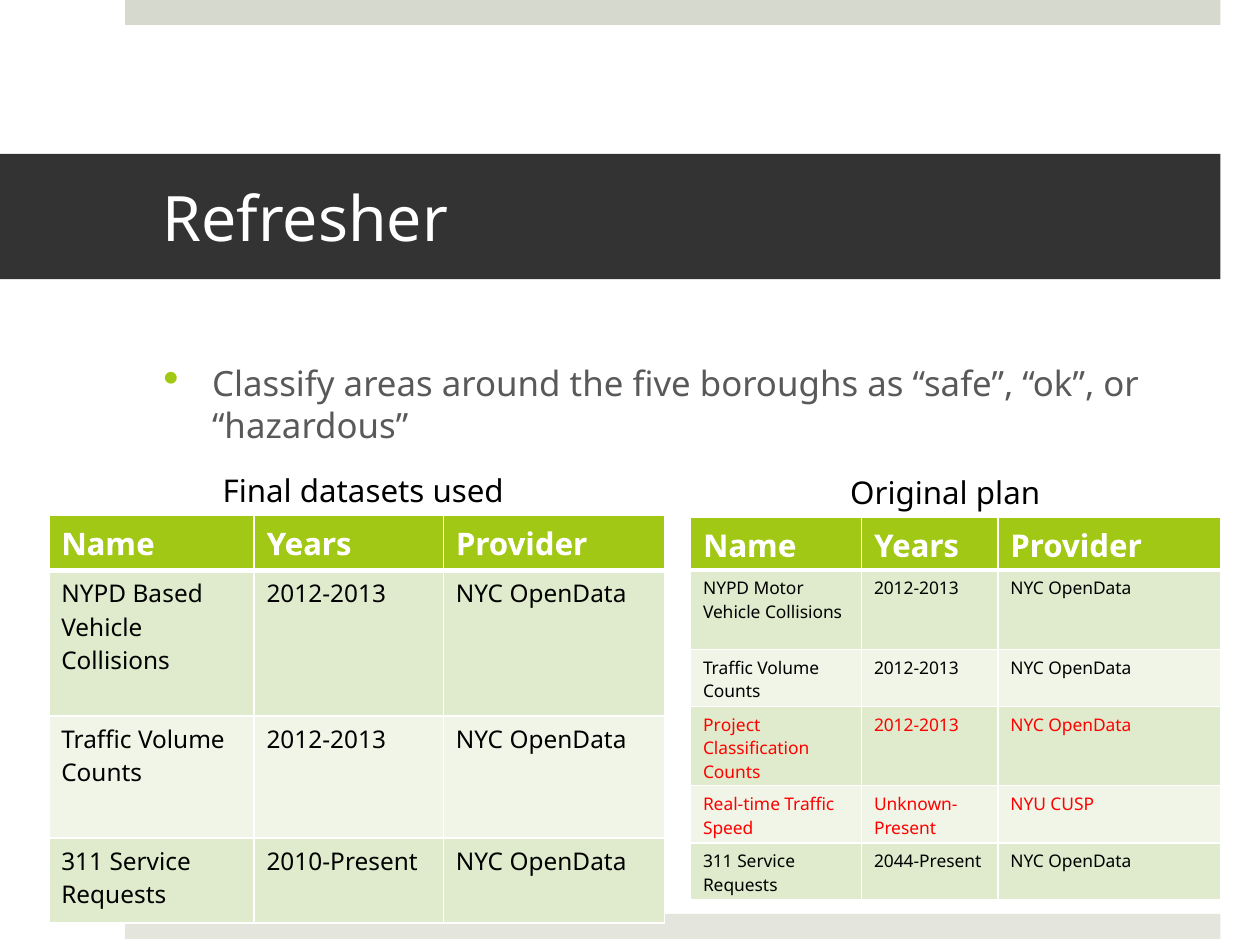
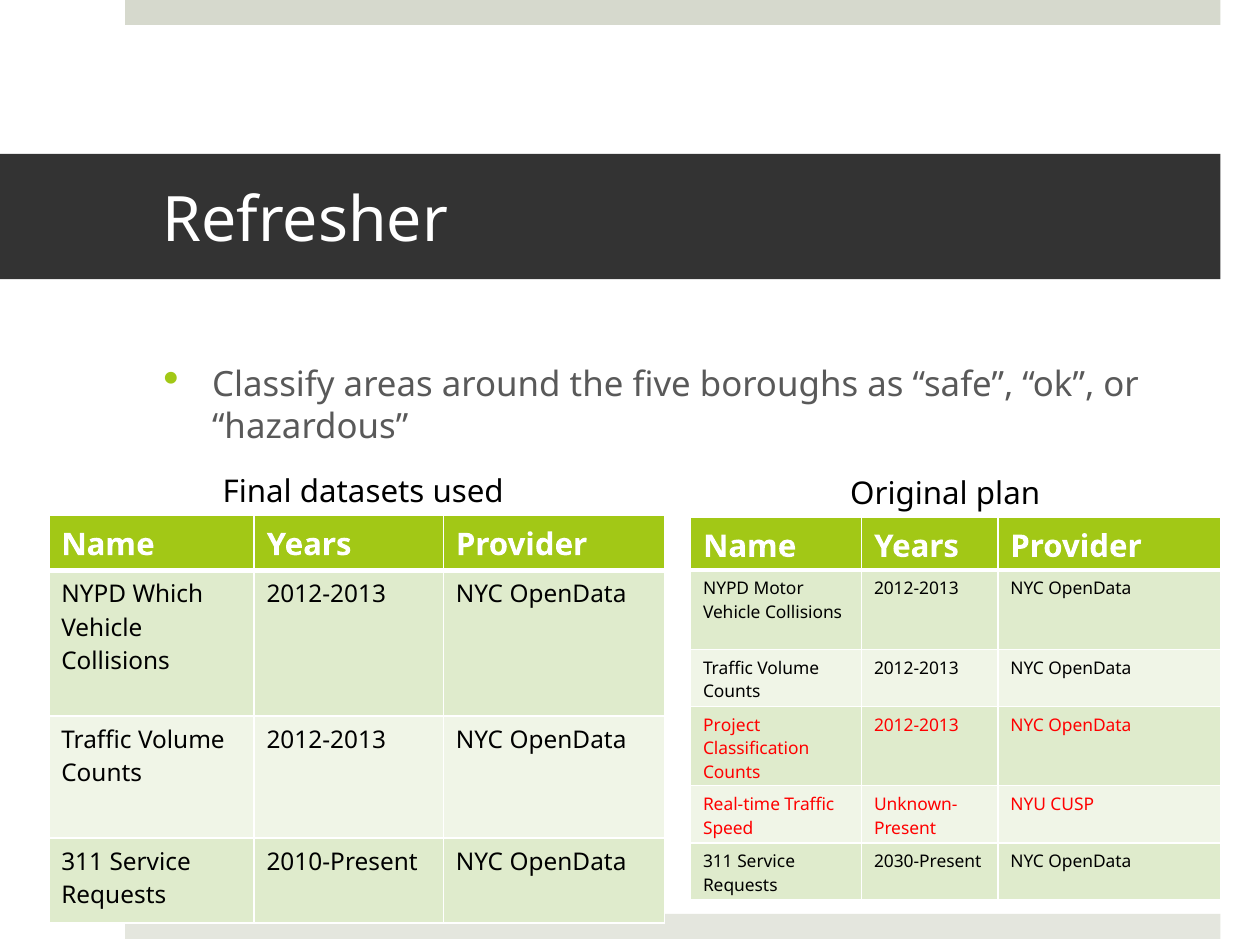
Based: Based -> Which (168, 595)
2044-Present: 2044-Present -> 2030-Present (928, 862)
